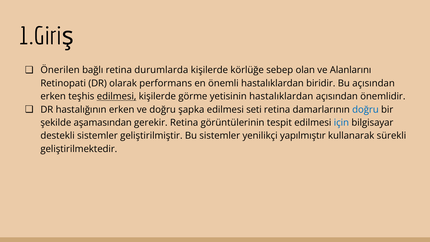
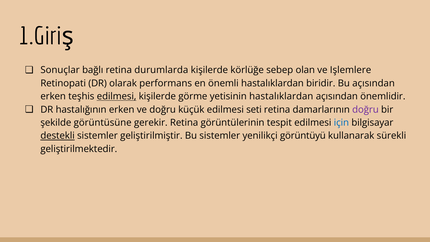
Önerilen: Önerilen -> Sonuçlar (60, 70)
Alanlarını: Alanlarını -> Işlemlere (351, 70)
şapka: şapka -> küçük (191, 109)
doğru colour: blue -> purple (365, 109)
aşamasından: aşamasından -> görüntüsüne (103, 123)
destekli underline: none -> present (58, 136)
yapılmıştır: yapılmıştır -> görüntüyü (303, 136)
